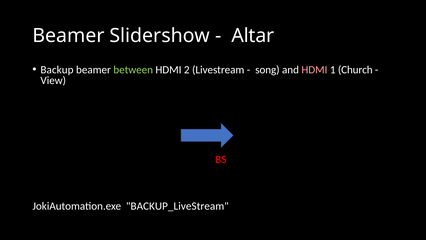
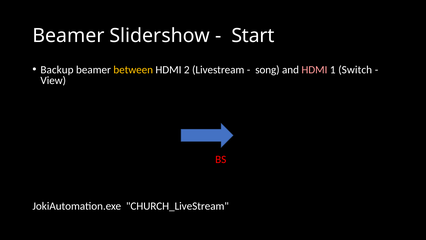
Altar: Altar -> Start (253, 36)
between colour: light green -> yellow (133, 70)
Church: Church -> Switch (355, 70)
BACKUP_LiveStream: BACKUP_LiveStream -> CHURCH_LiveStream (177, 206)
